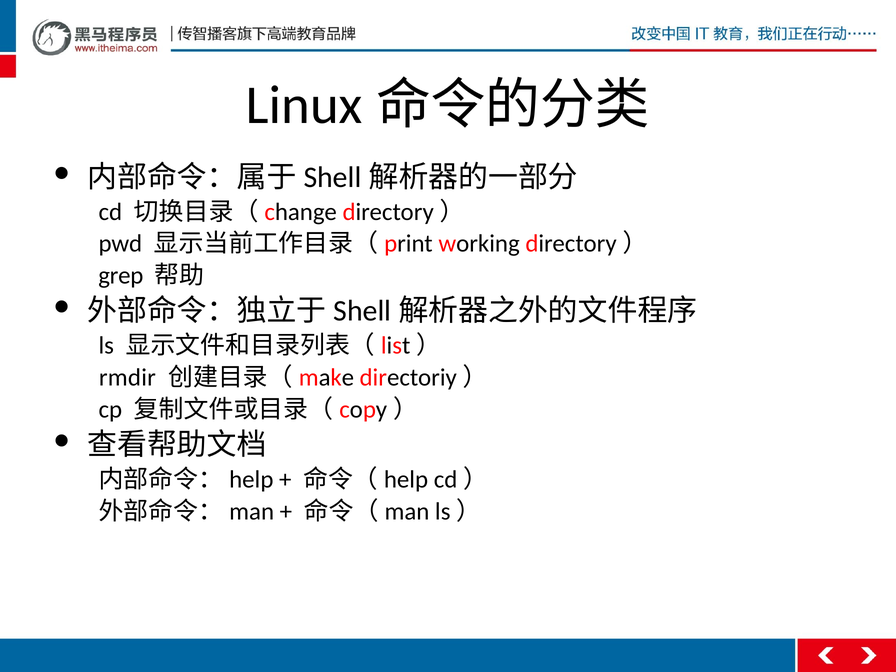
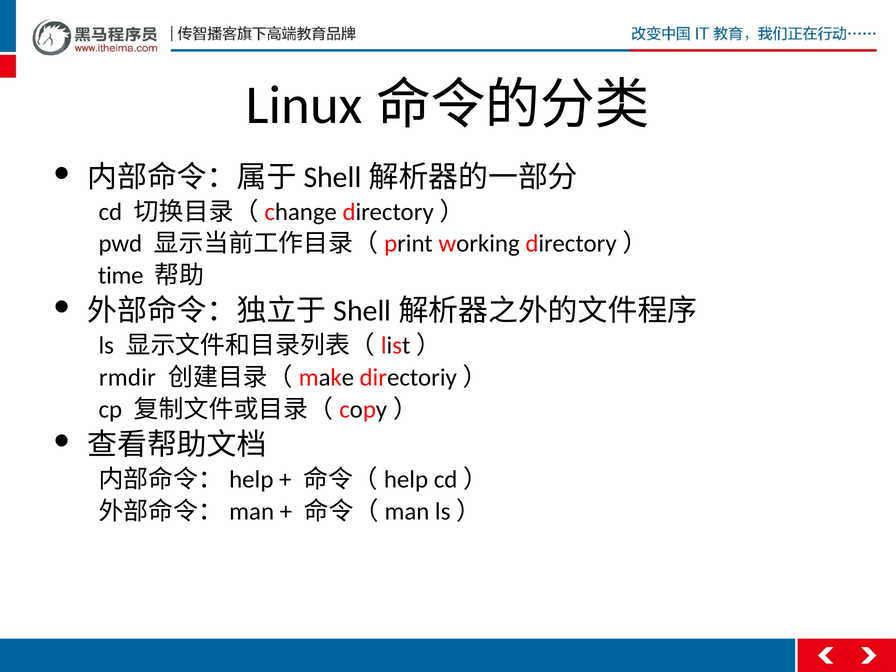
grep: grep -> time (121, 276)
